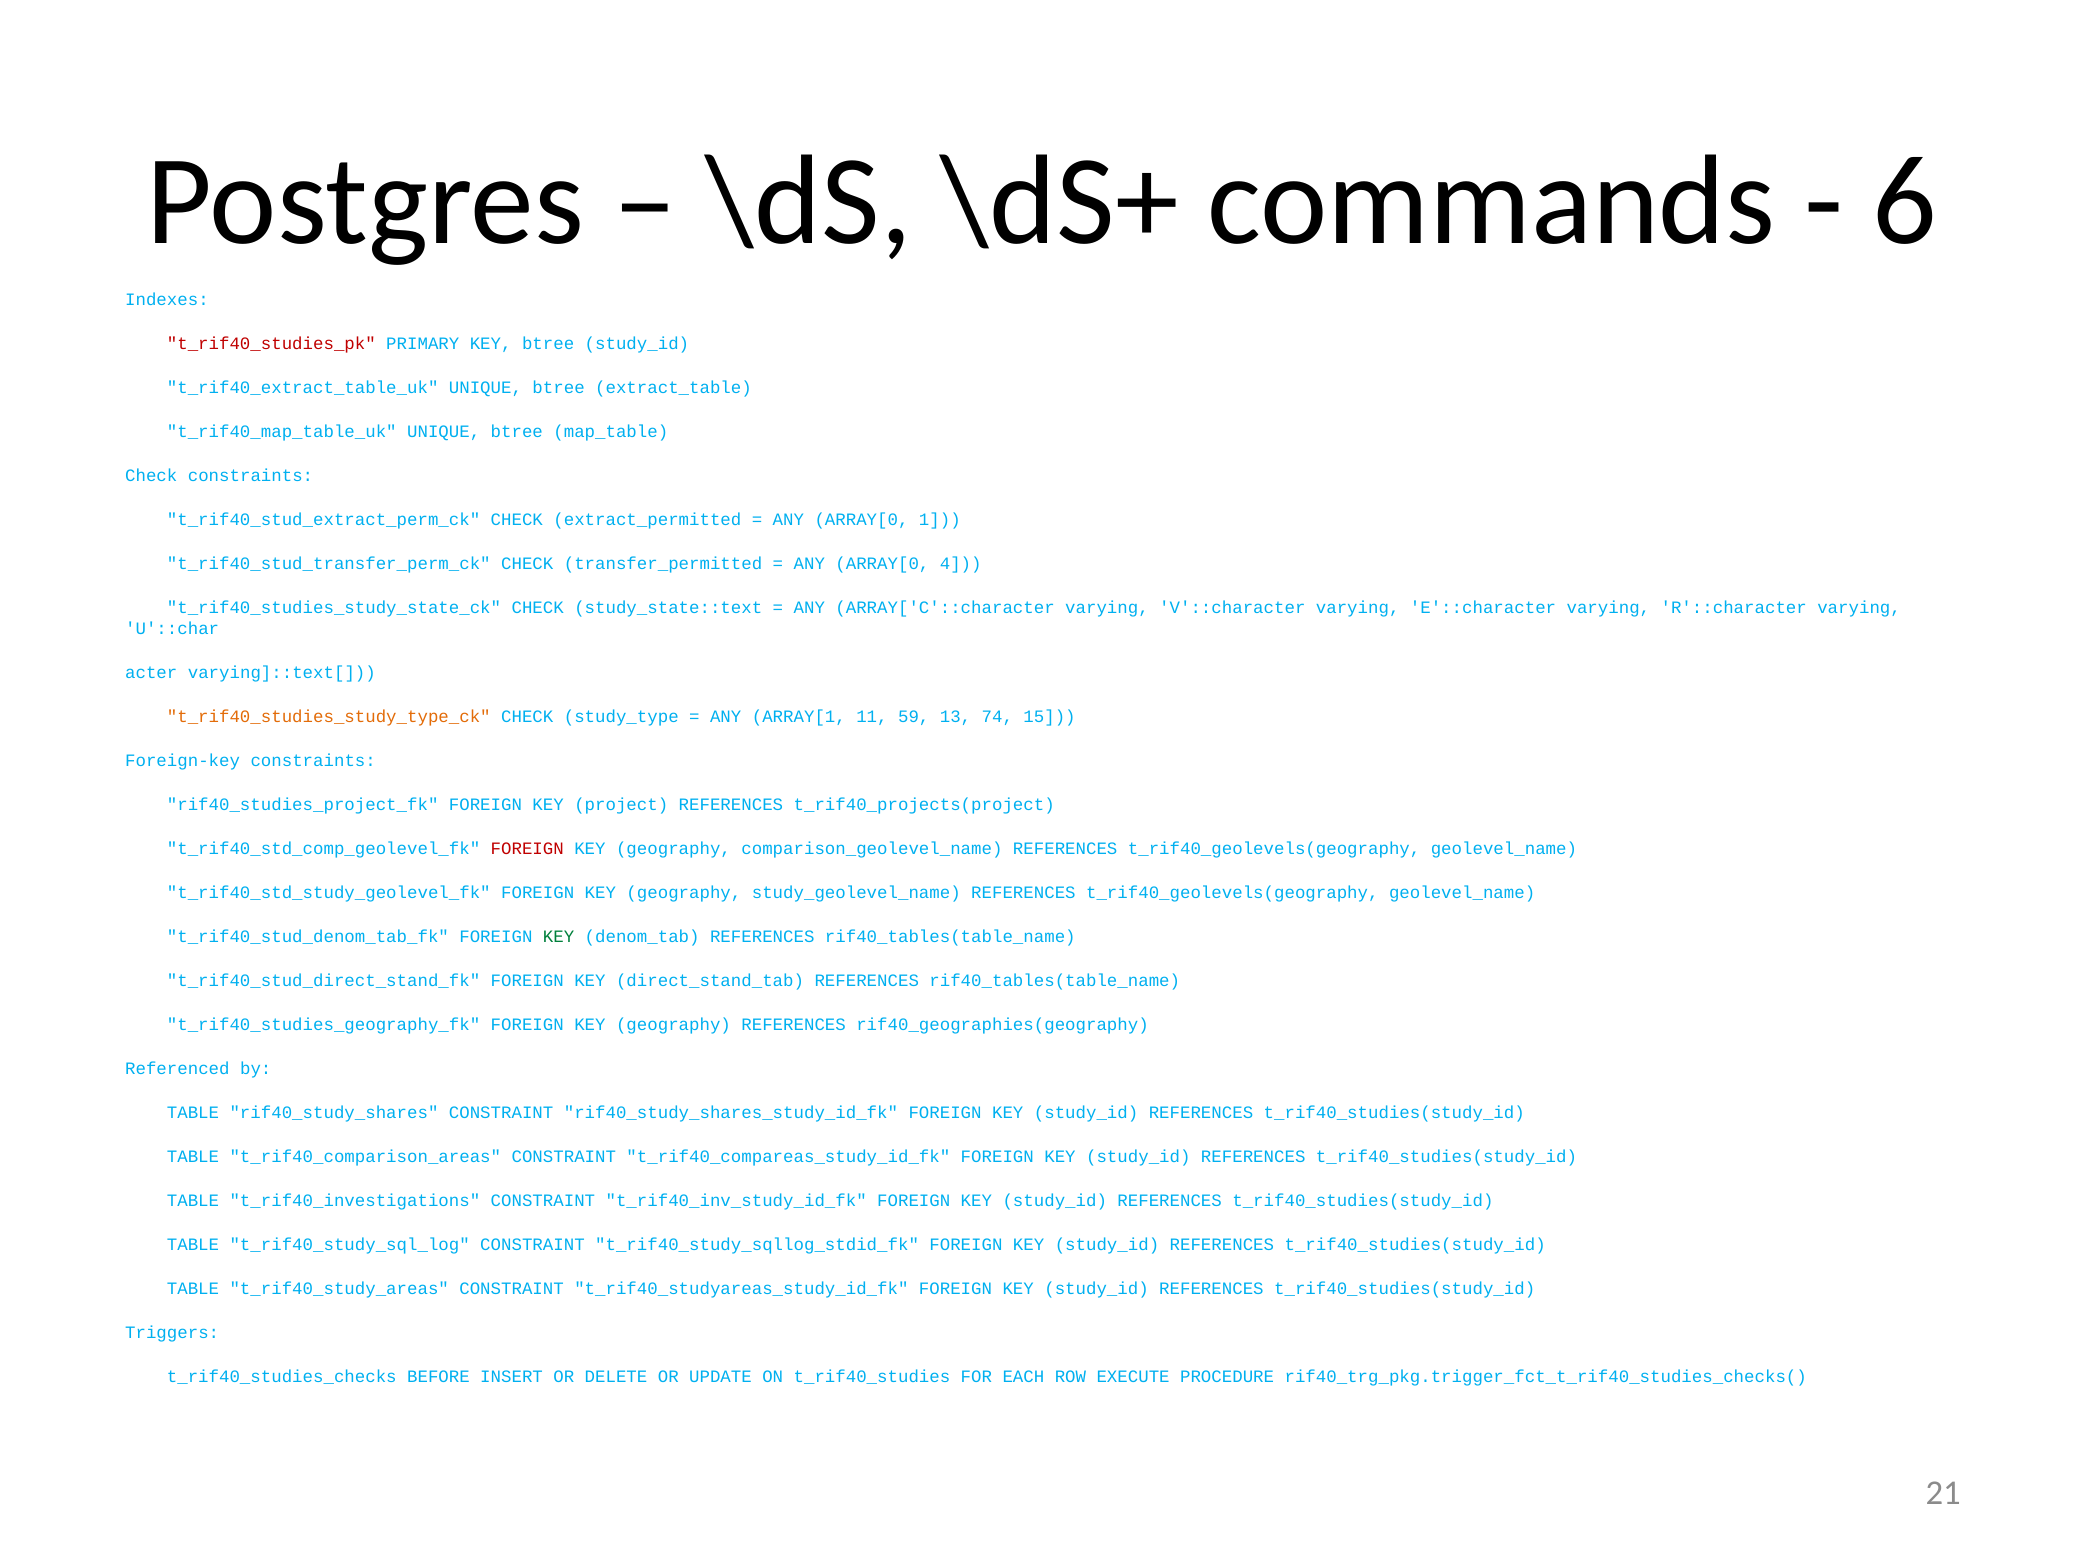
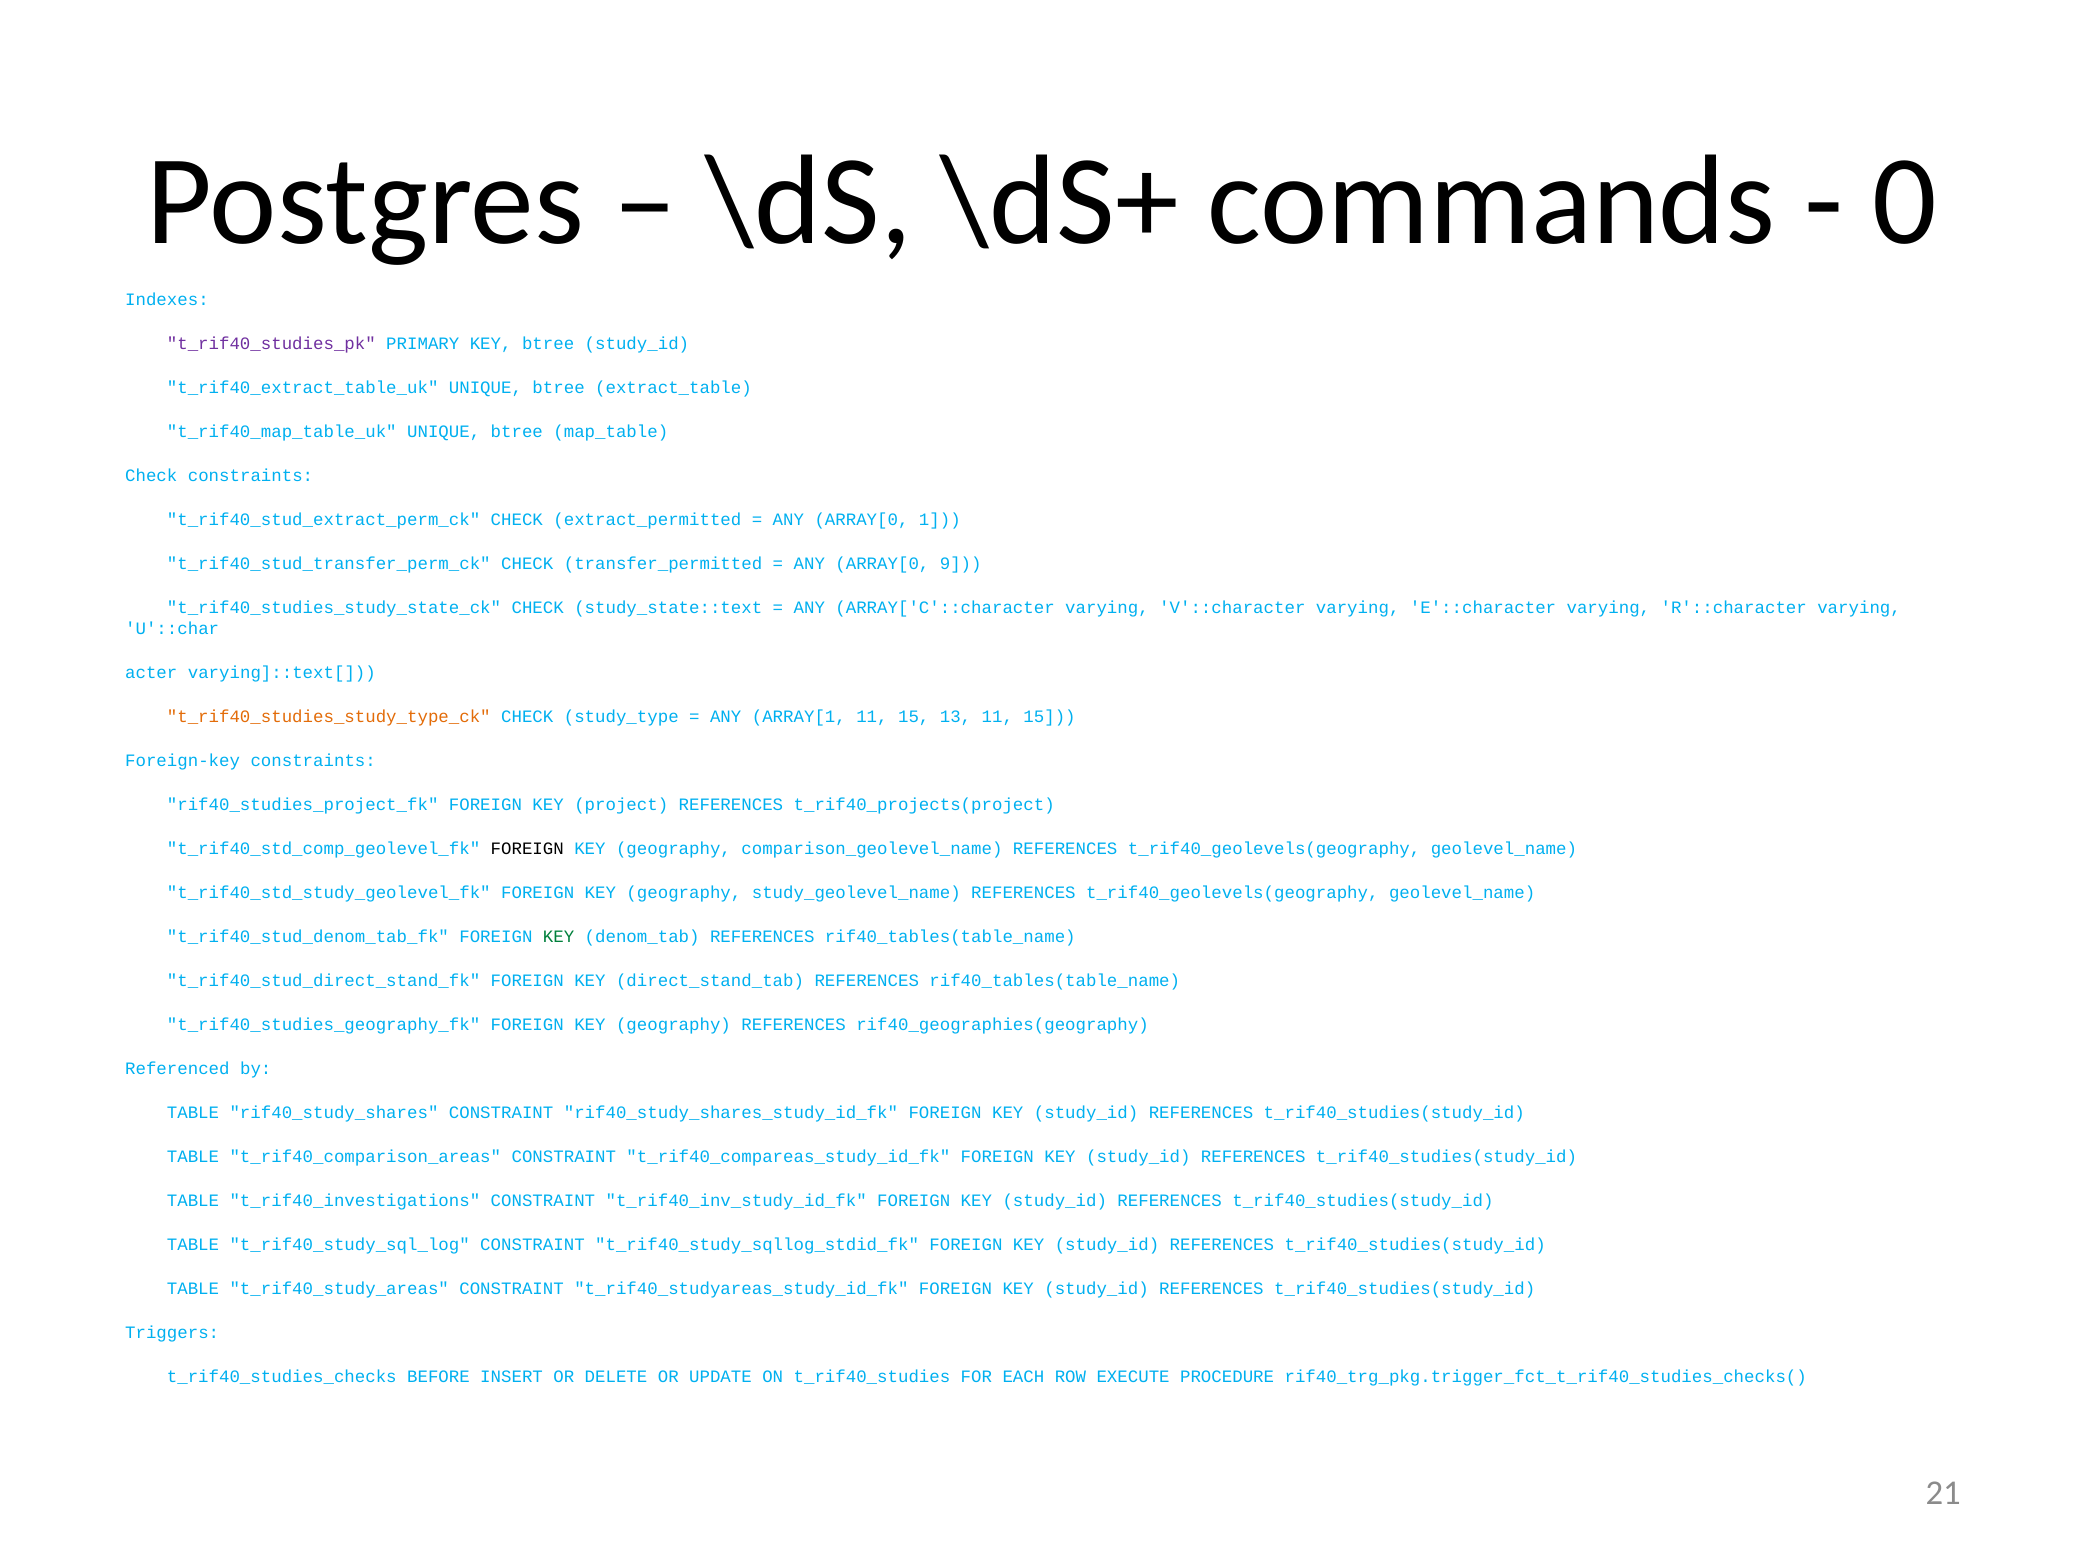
6: 6 -> 0 (1904, 202)
t_rif40_studies_pk colour: red -> purple (271, 344)
4: 4 -> 9 (961, 564)
ARRAY[1 11 59: 59 -> 15 (914, 717)
13 74: 74 -> 11 (997, 717)
FOREIGN colour: red -> black (527, 849)
